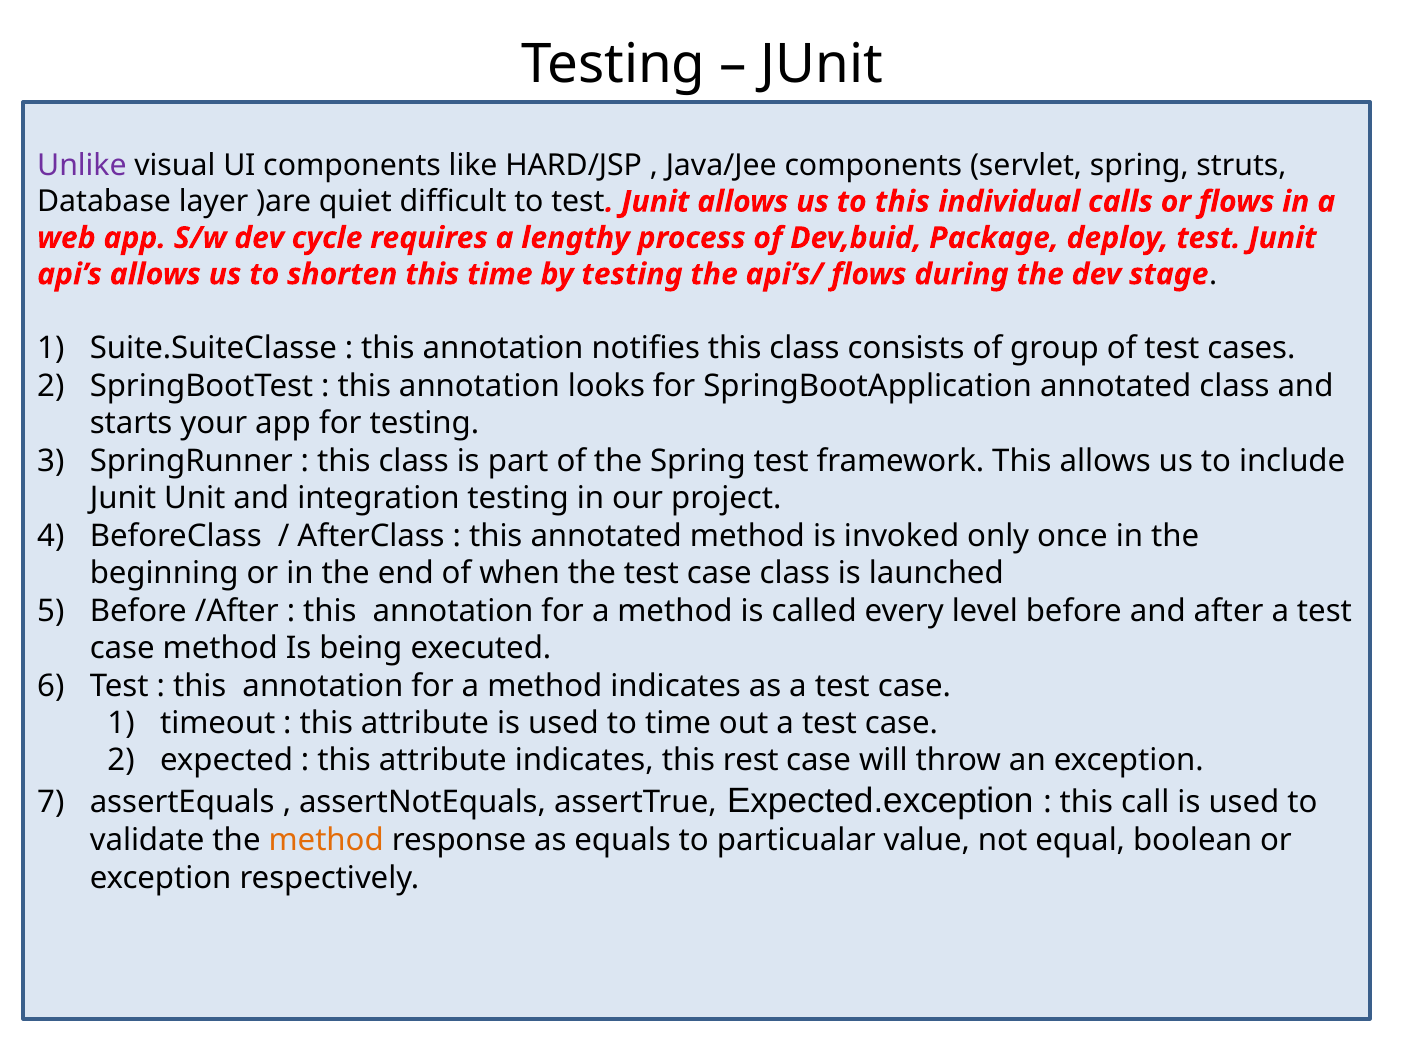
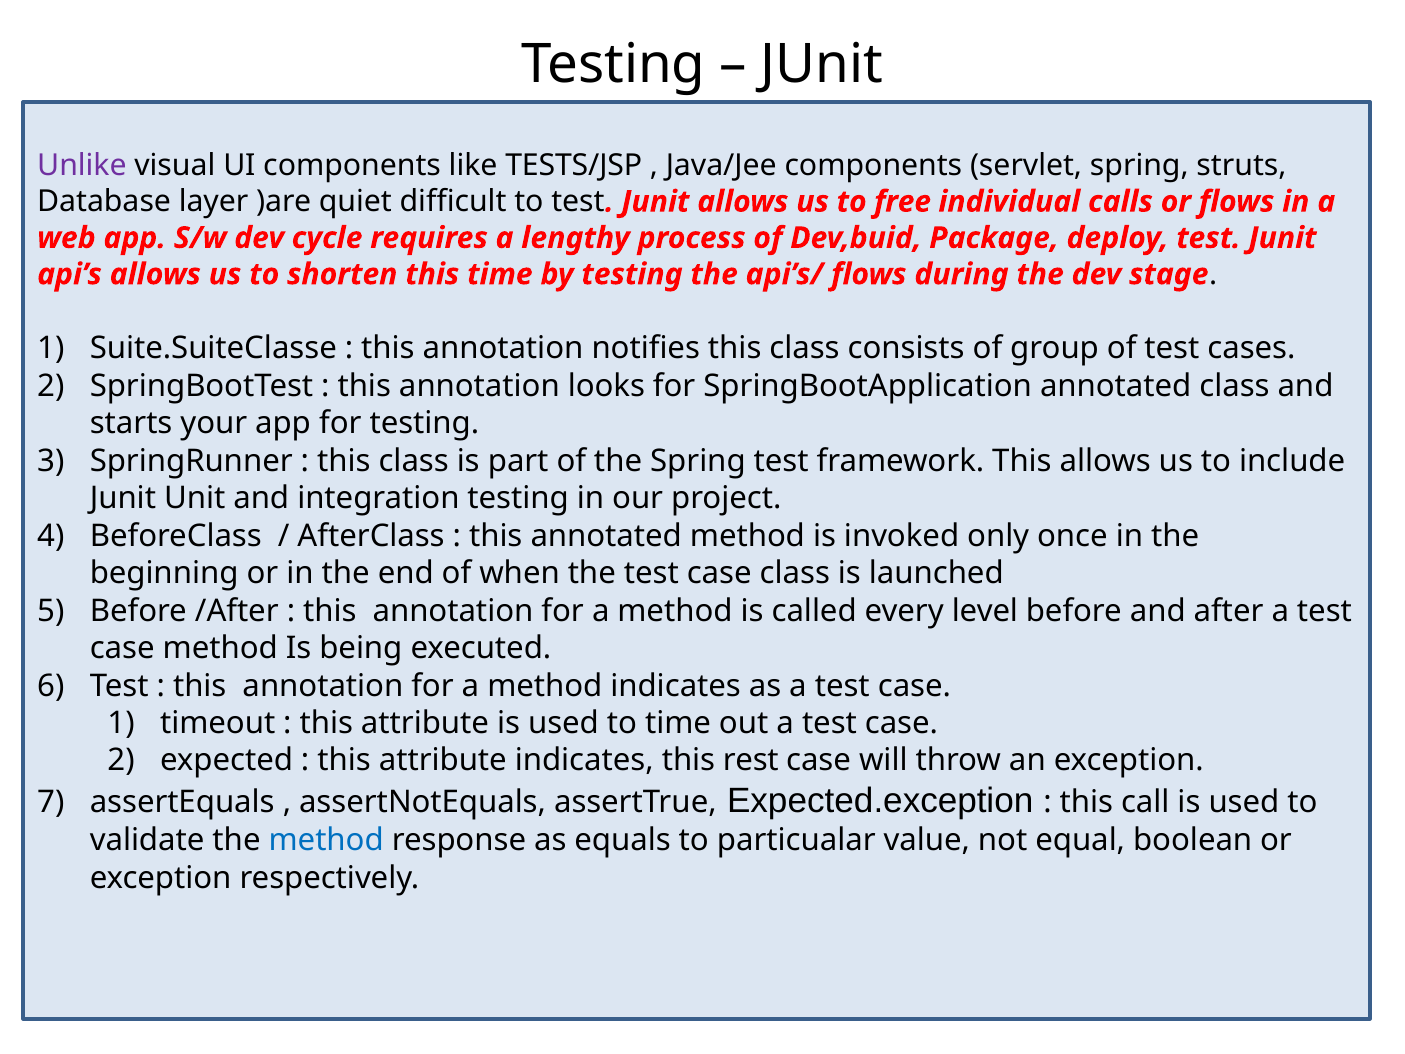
HARD/JSP: HARD/JSP -> TESTS/JSP (574, 165)
to this: this -> free (903, 202)
method colour: orange -> blue (326, 840)
